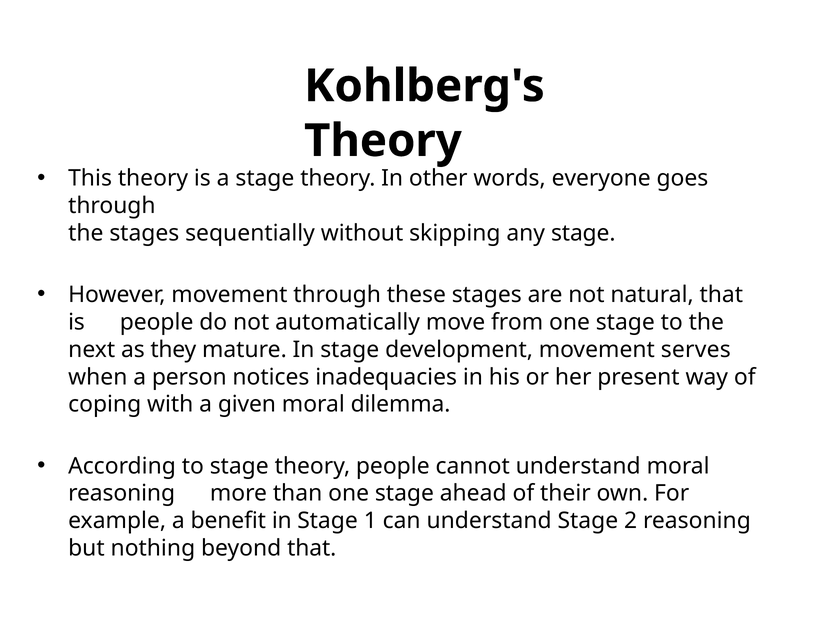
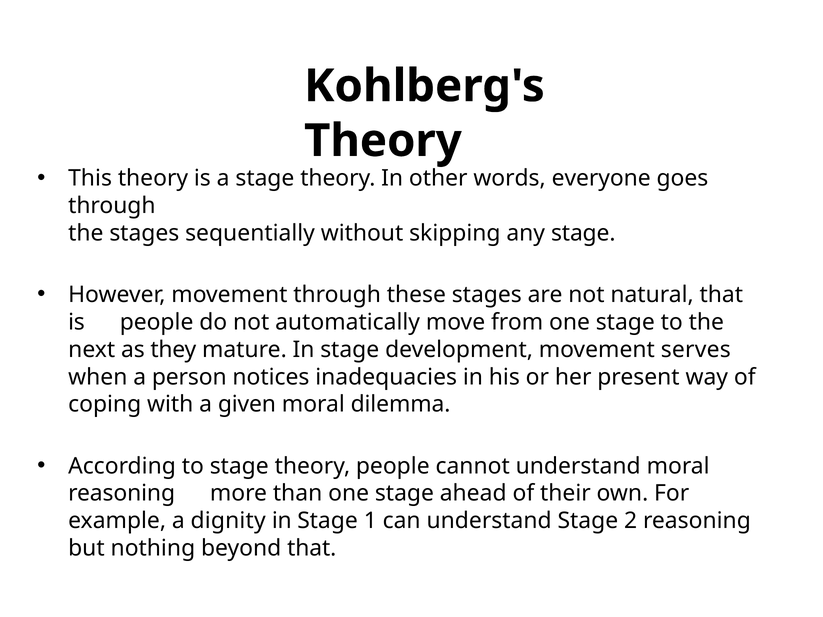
benefit: benefit -> dignity (228, 521)
